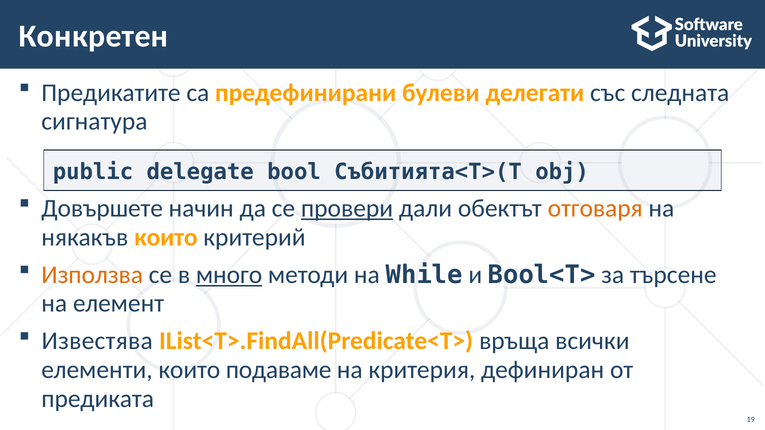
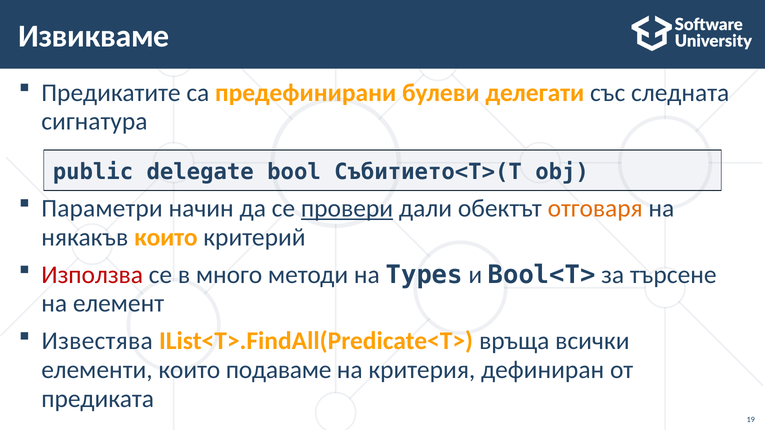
Конкретен: Конкретен -> Извикваме (94, 36)
Събитията<T>(T: Събитията<T>(T -> Събитието<T>(T (428, 172)
Довършете: Довършете -> Параметри (102, 208)
Използва colour: orange -> red (92, 275)
много underline: present -> none (229, 275)
While: While -> Types (424, 275)
